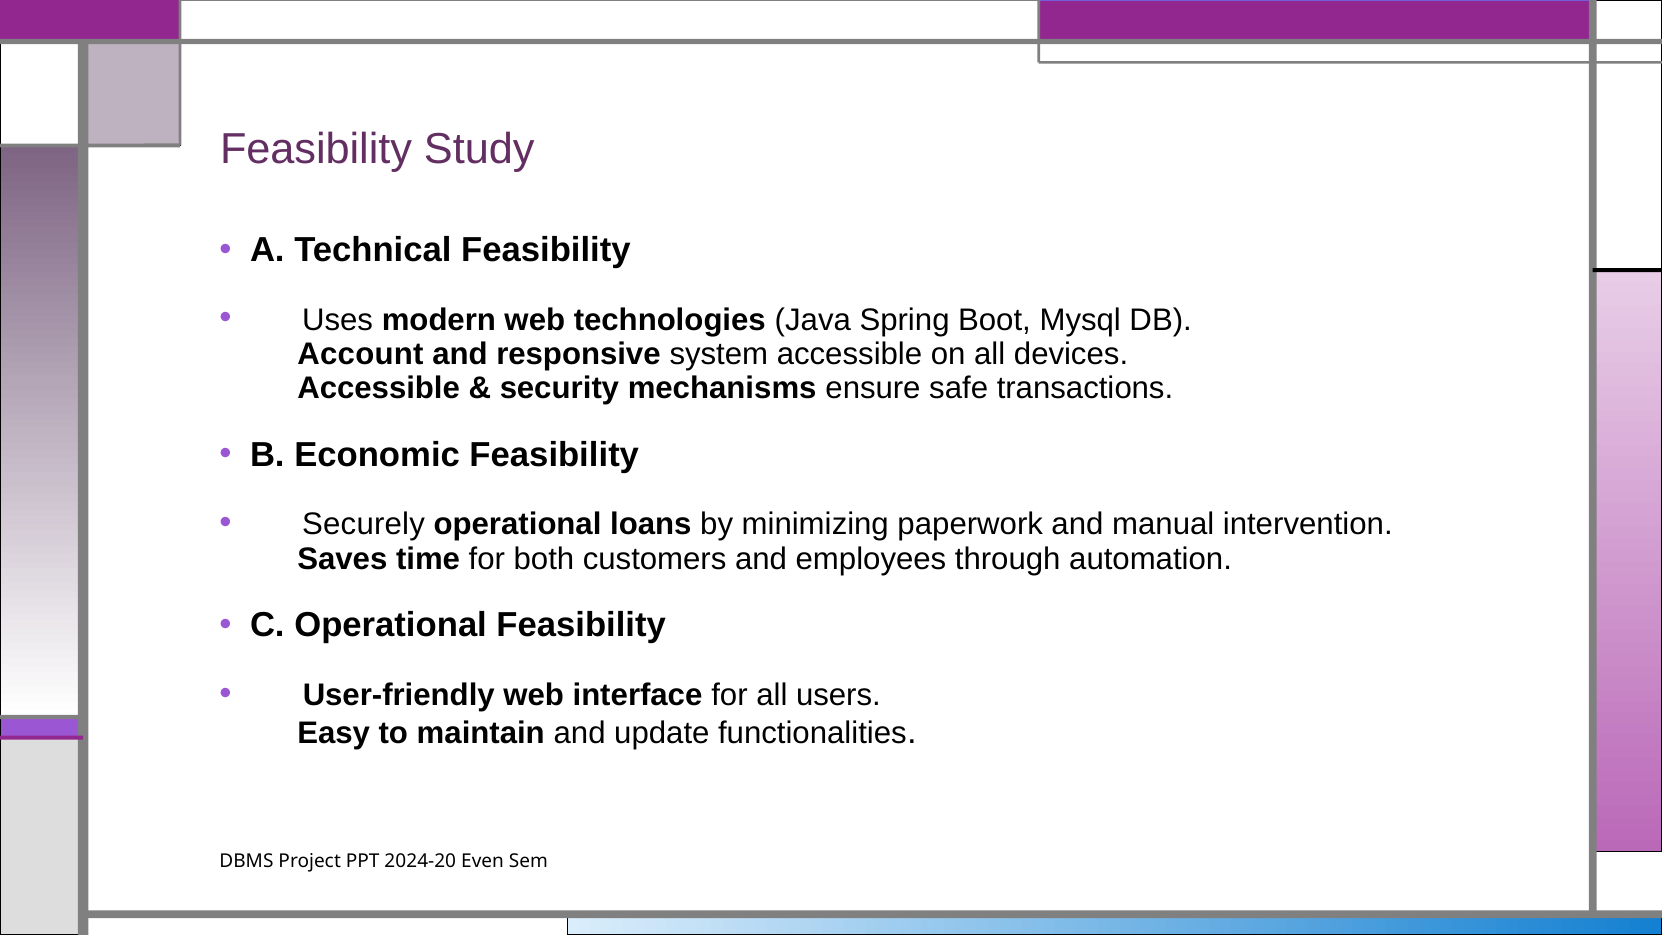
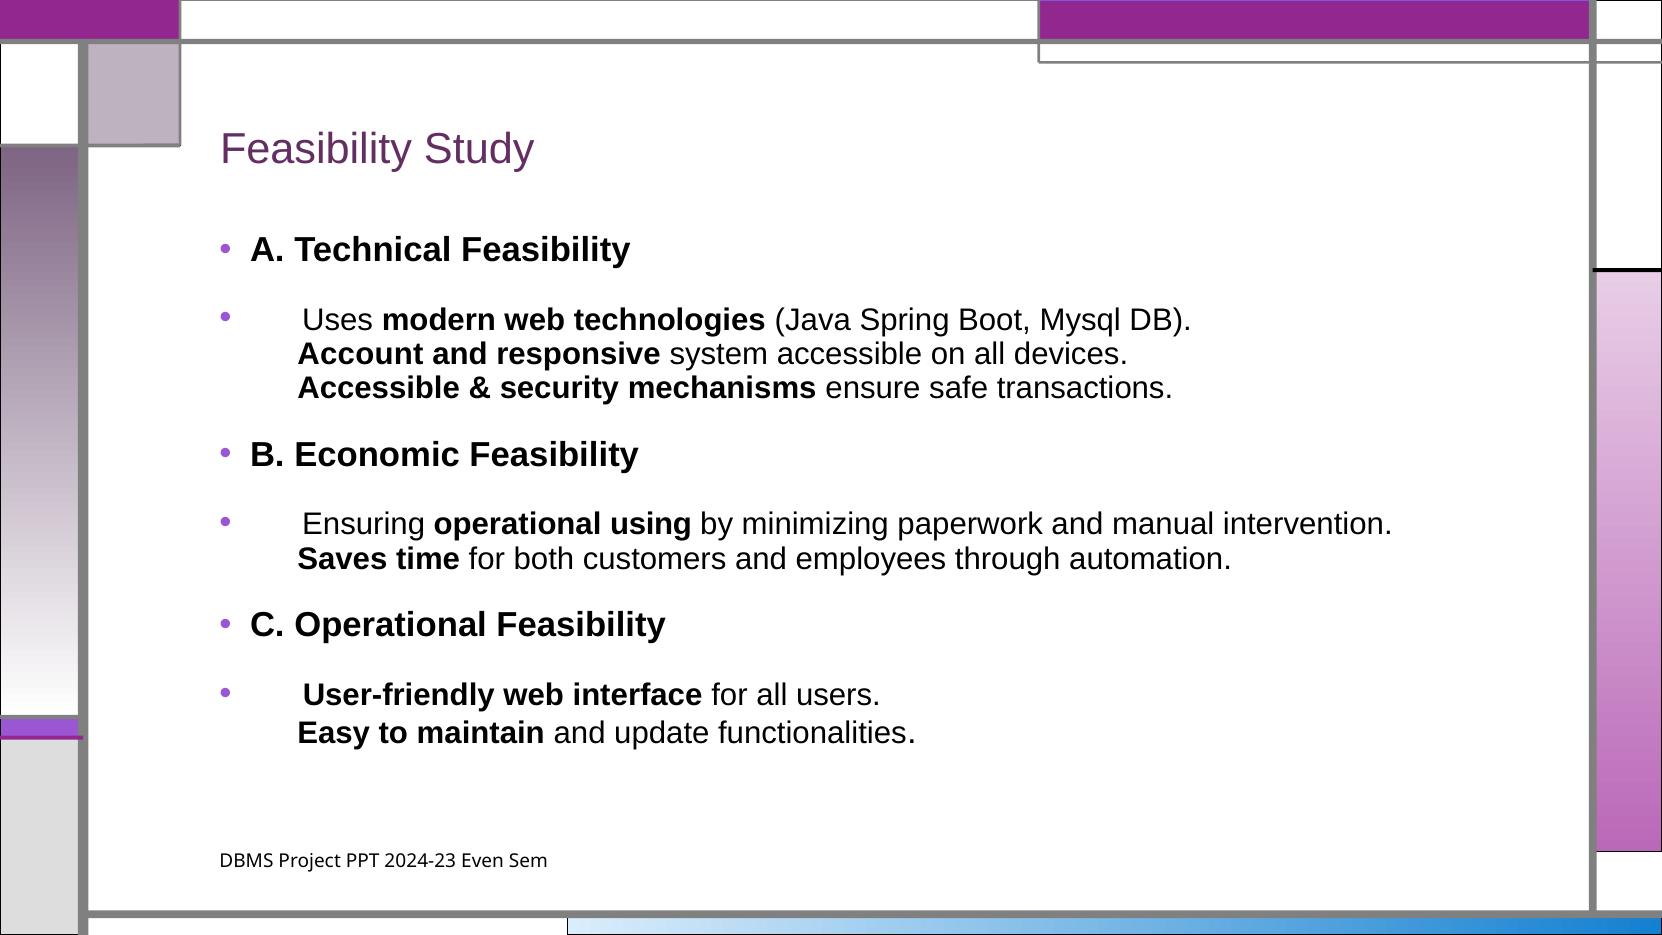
Securely: Securely -> Ensuring (364, 524)
loans: loans -> using (651, 524)
2024-20: 2024-20 -> 2024-23 (420, 861)
